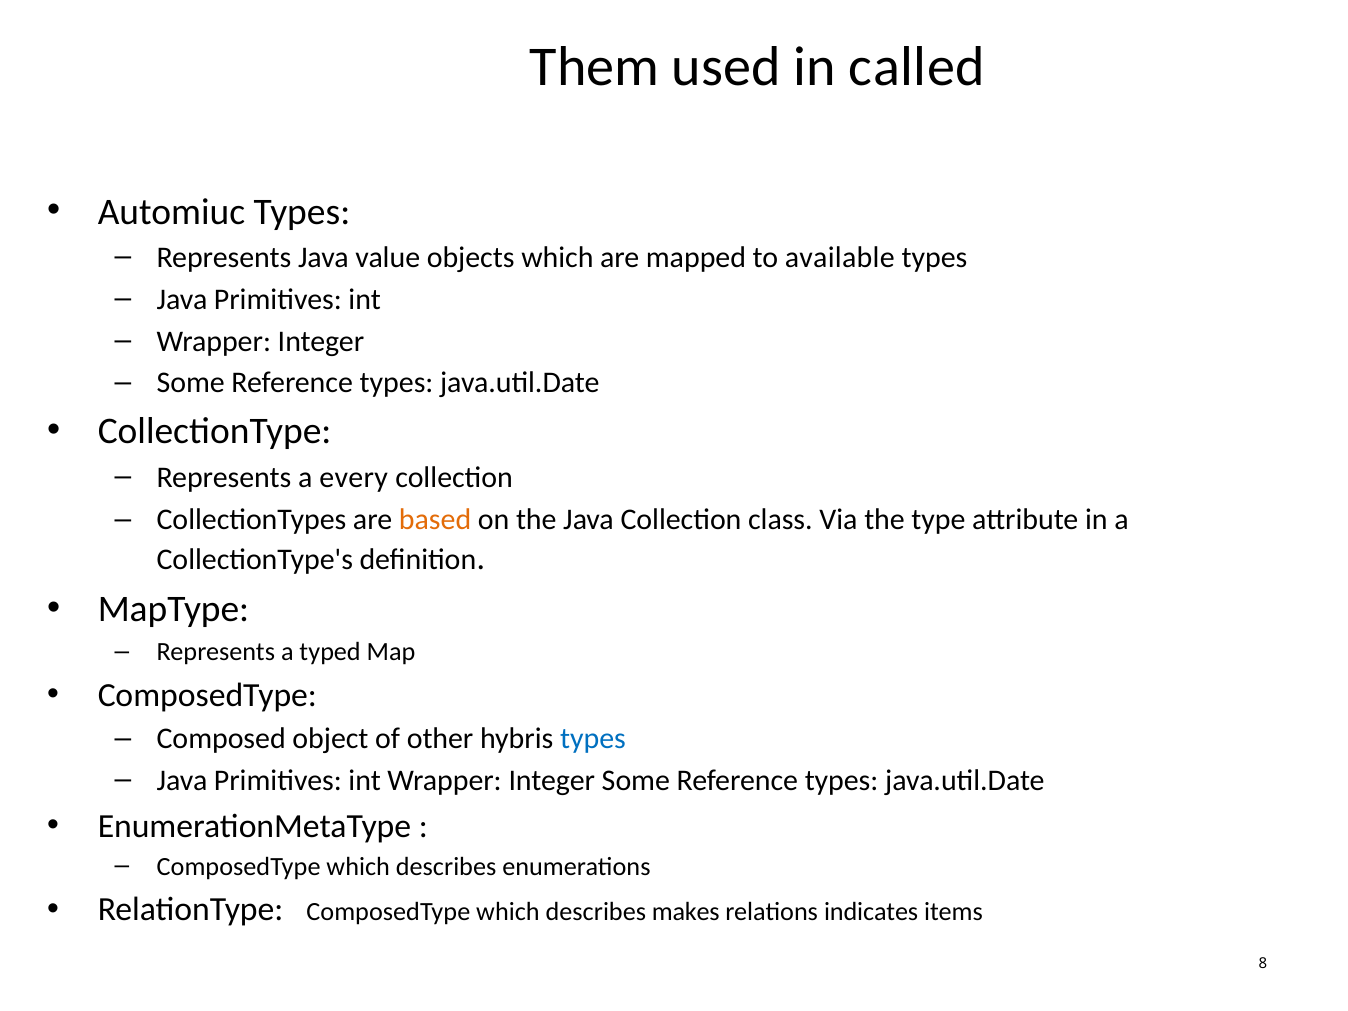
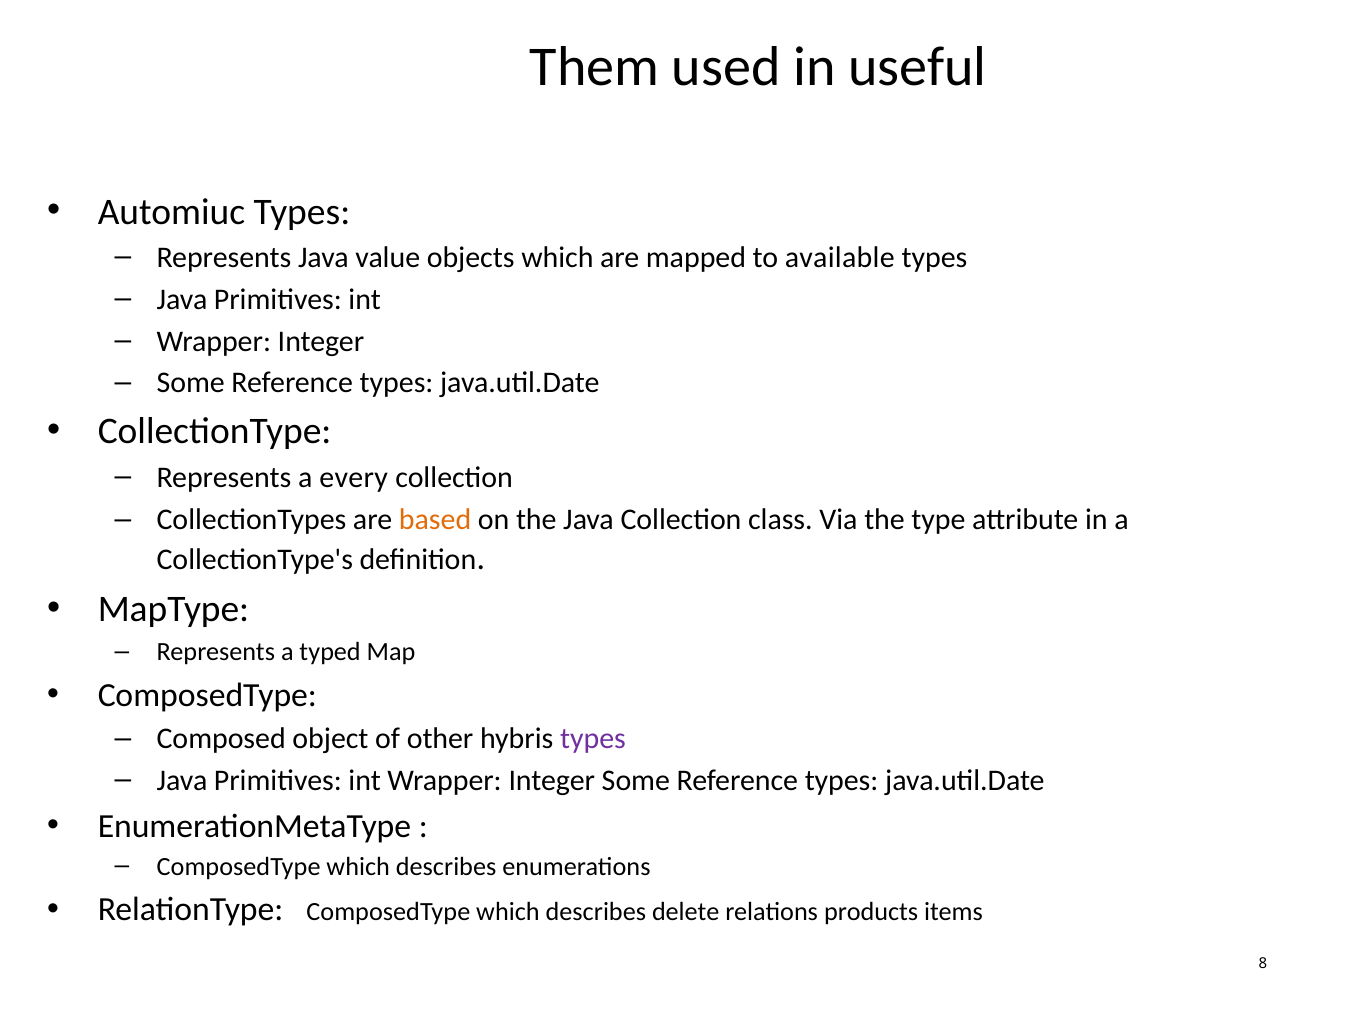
called: called -> useful (917, 67)
types colour: blue -> purple (593, 739)
makes: makes -> delete (686, 912)
indicates: indicates -> products (871, 912)
